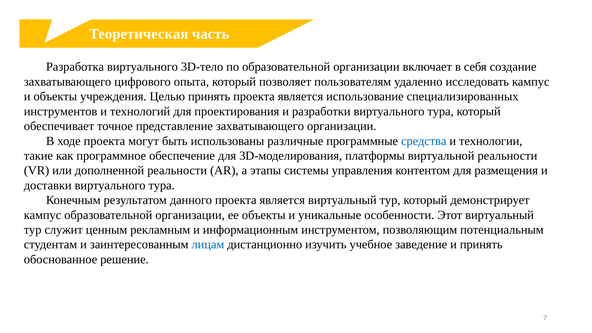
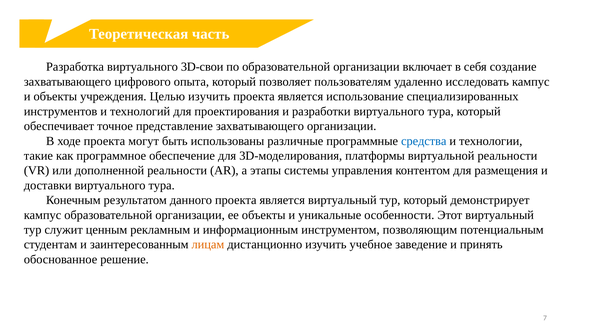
3D-тело: 3D-тело -> 3D-свои (202, 67)
Целью принять: принять -> изучить (209, 97)
лицам colour: blue -> orange (208, 245)
